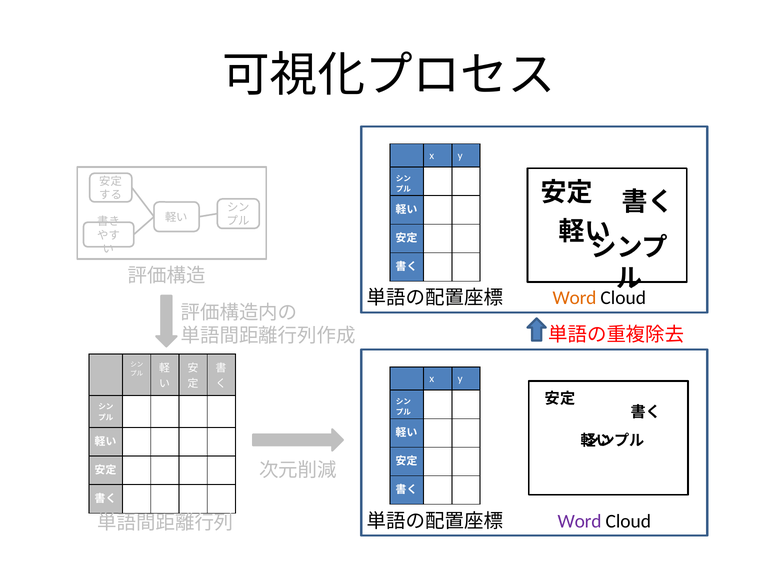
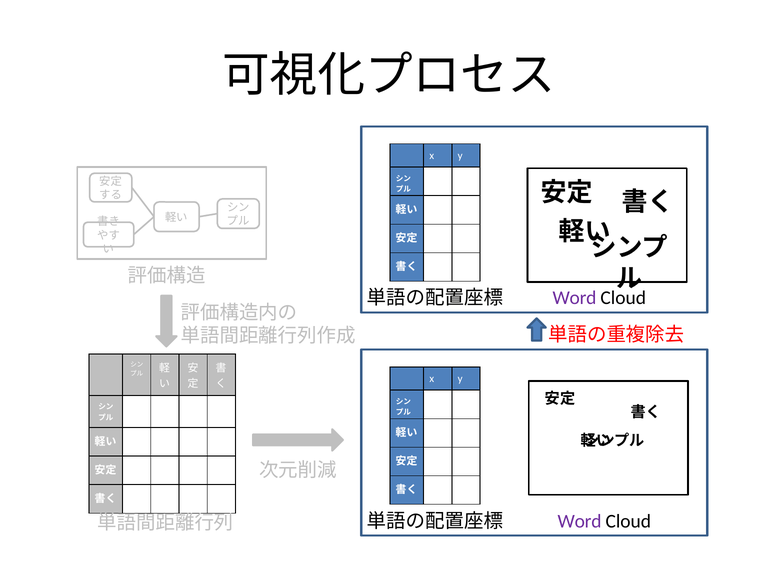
Word colour: orange -> purple (574, 298)
